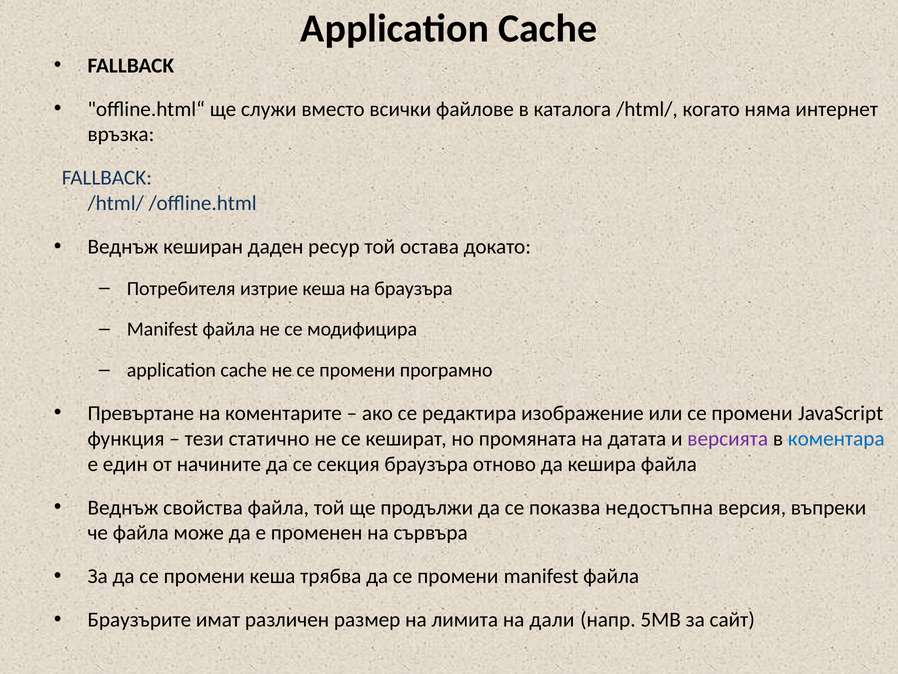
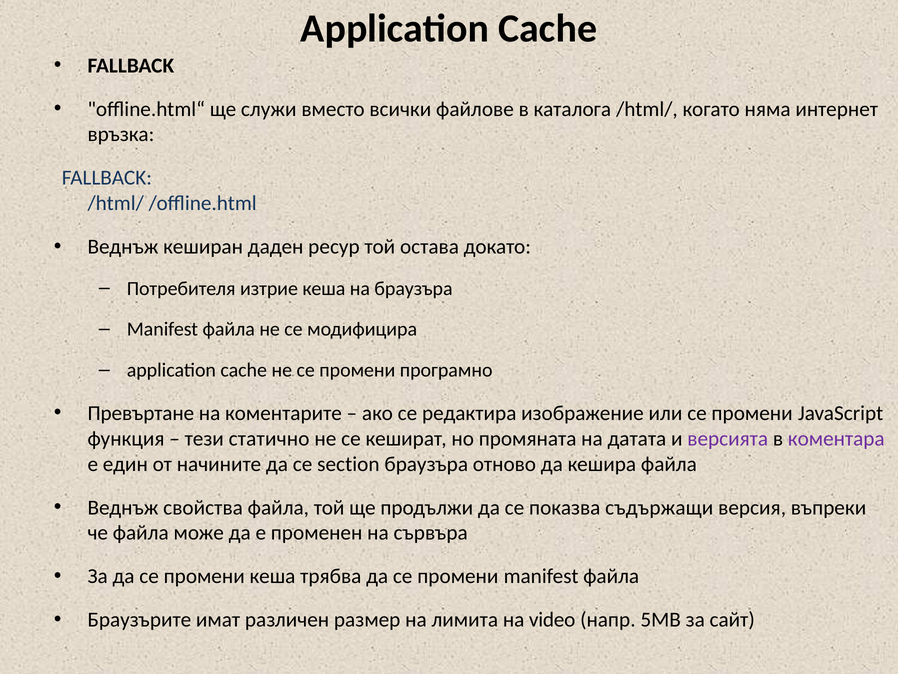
коментара colour: blue -> purple (836, 438)
секция: секция -> section (348, 464)
недостъпна: недостъпна -> съдържащи (659, 507)
дали: дали -> video (552, 619)
